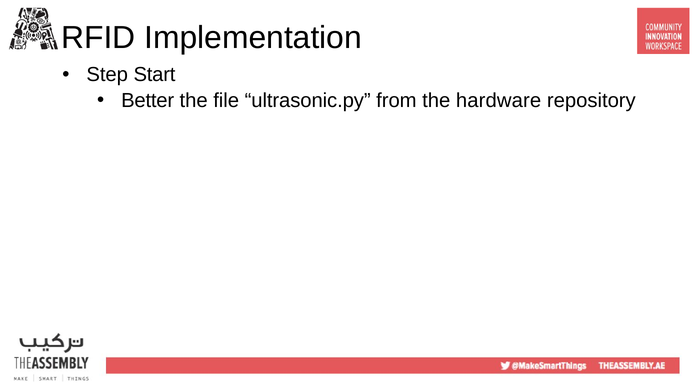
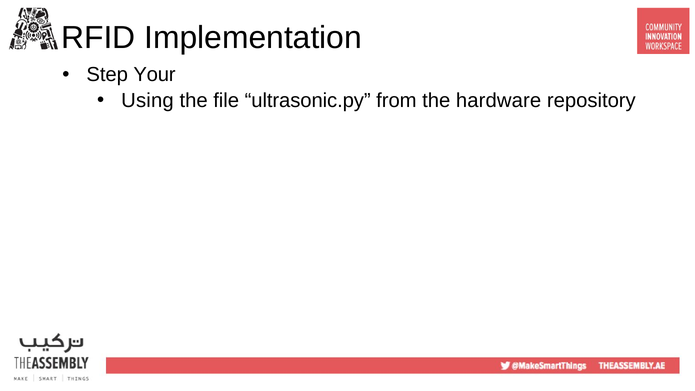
Start: Start -> Your (155, 75)
Better: Better -> Using (147, 101)
